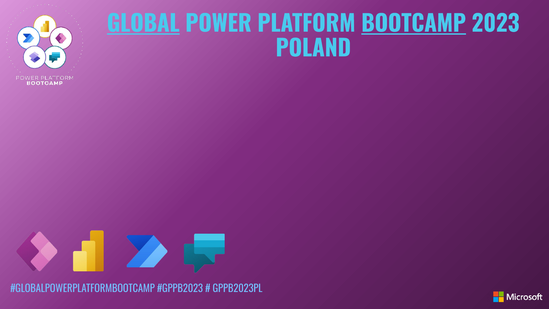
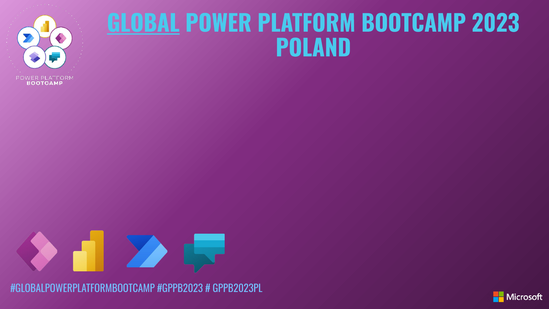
BOOTCAMP underline: present -> none (414, 24)
